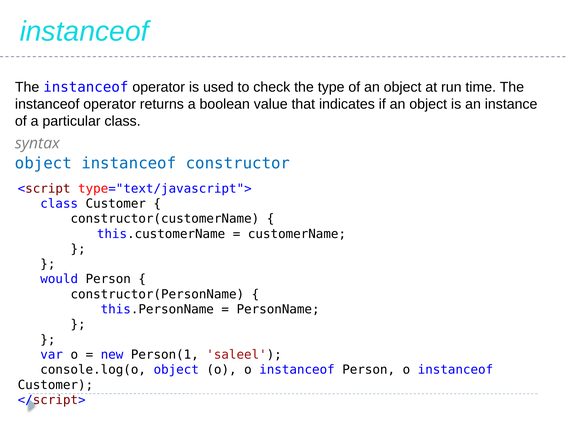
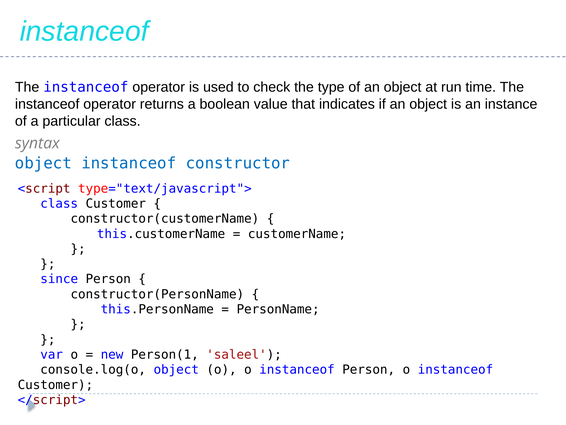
would: would -> since (59, 279)
